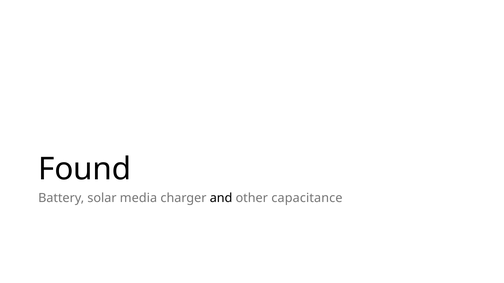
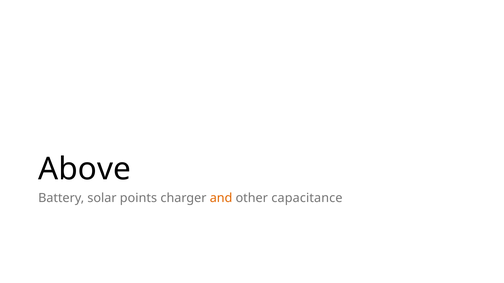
Found: Found -> Above (85, 169)
media: media -> points (138, 198)
and colour: black -> orange (221, 198)
